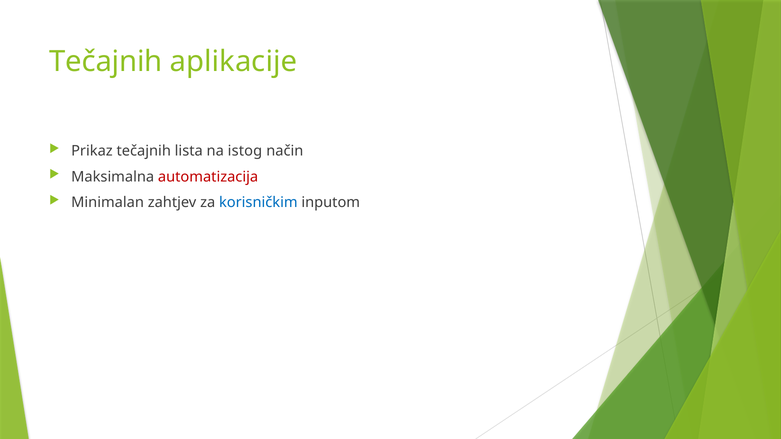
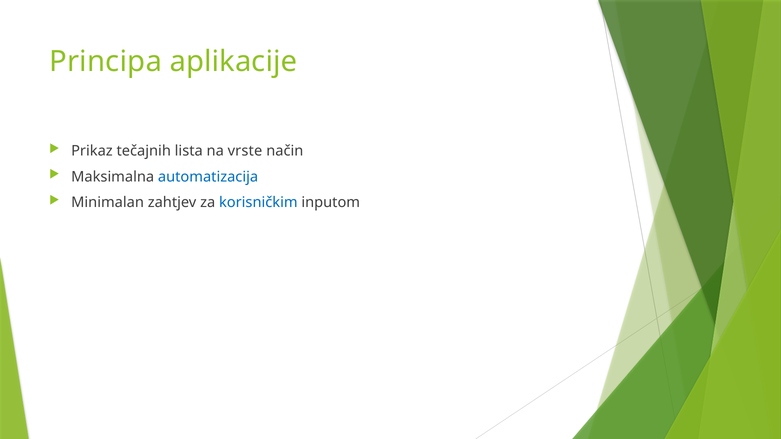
Tečajnih: Tečajnih -> Principa (106, 62)
istog: istog -> vrste (245, 151)
automatizacija colour: red -> blue (208, 177)
